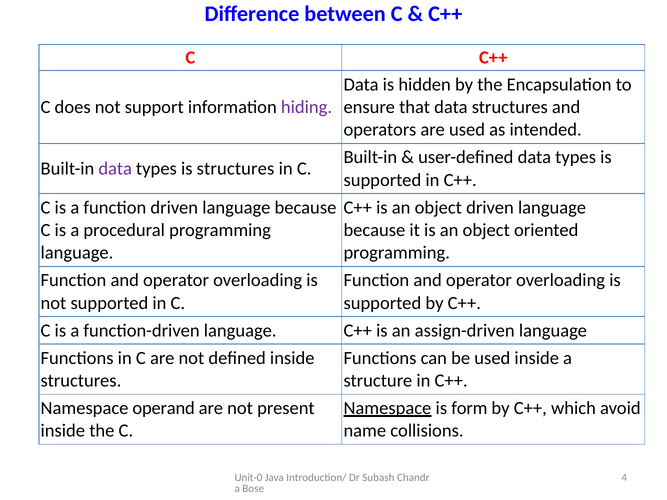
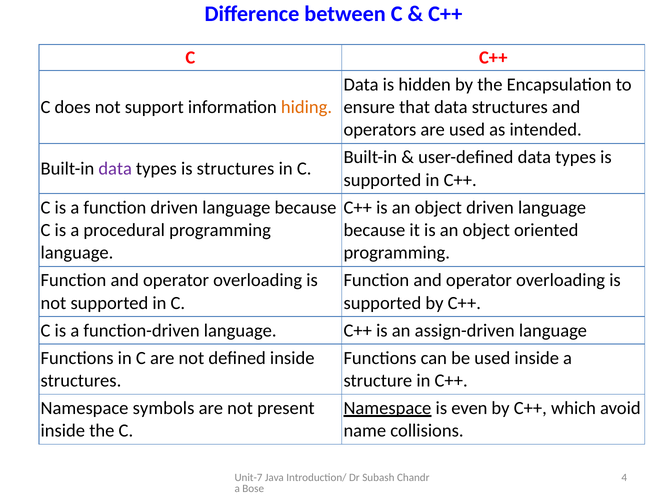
hiding colour: purple -> orange (307, 107)
operand: operand -> symbols (164, 408)
form: form -> even (469, 408)
Unit-0: Unit-0 -> Unit-7 (249, 478)
